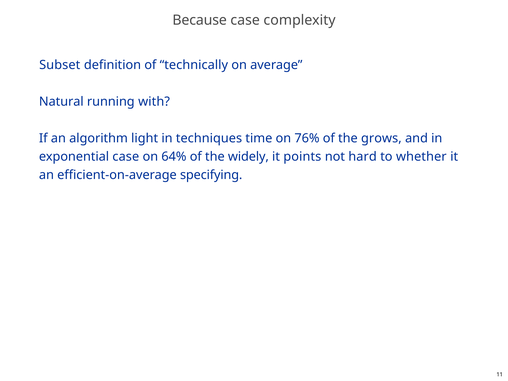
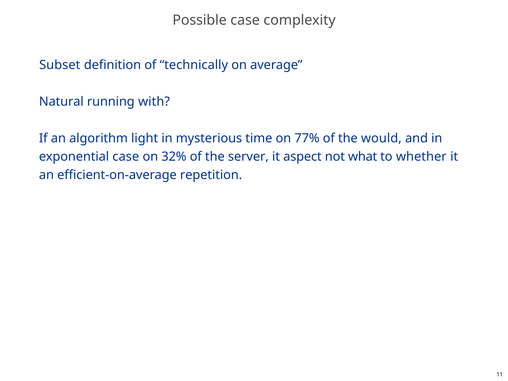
Because: Because -> Possible (200, 20)
techniques: techniques -> mysterious (209, 138)
76%: 76% -> 77% (307, 138)
grows: grows -> would (381, 138)
64%: 64% -> 32% (174, 157)
widely: widely -> server (248, 157)
points: points -> aspect (302, 157)
hard: hard -> what (363, 157)
specifying: specifying -> repetition (211, 175)
